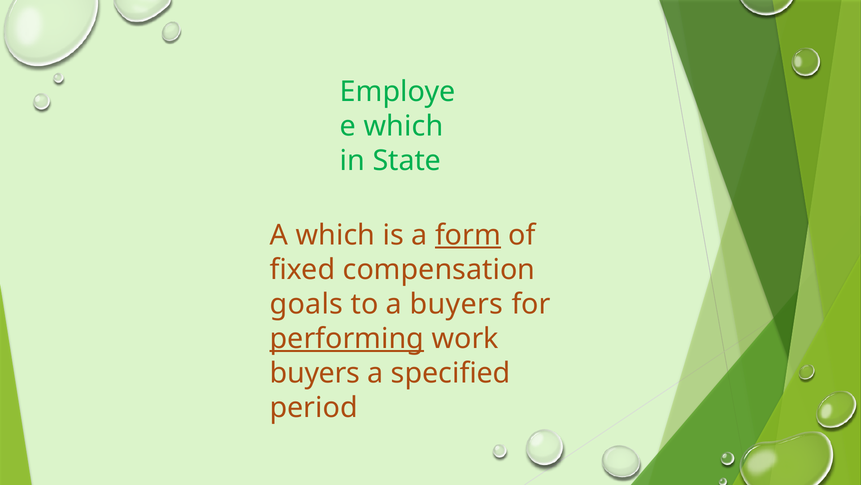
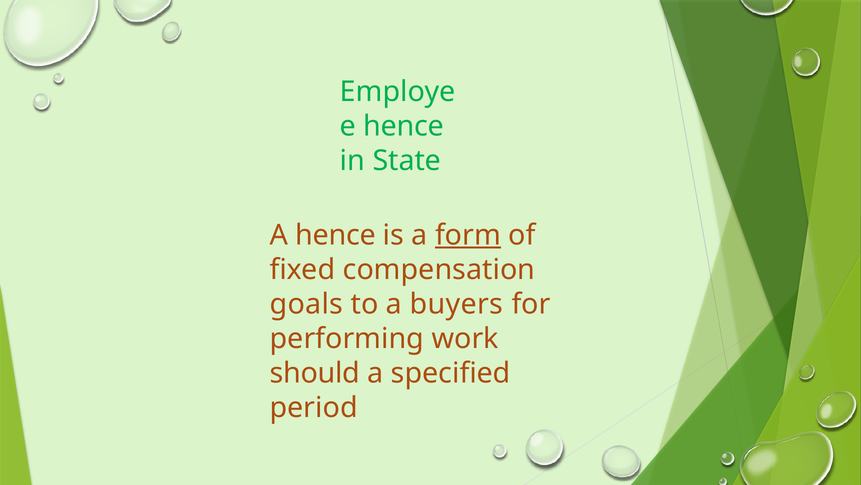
which: which -> hence (404, 126)
A which: which -> hence (336, 235)
performing underline: present -> none (347, 338)
buyers: buyers -> should (315, 373)
